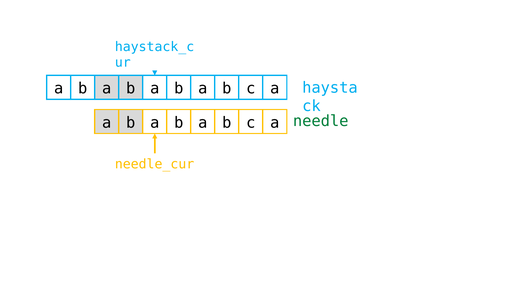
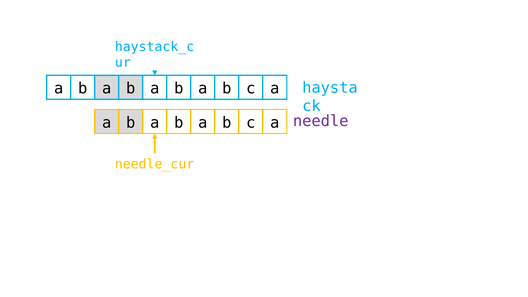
needle colour: green -> purple (321, 121)
